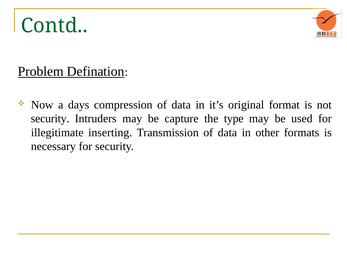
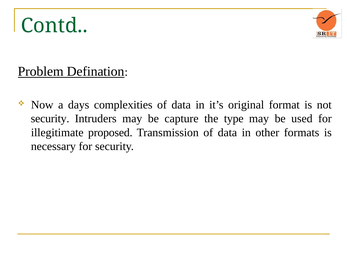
compression: compression -> complexities (123, 105)
inserting: inserting -> proposed (110, 133)
